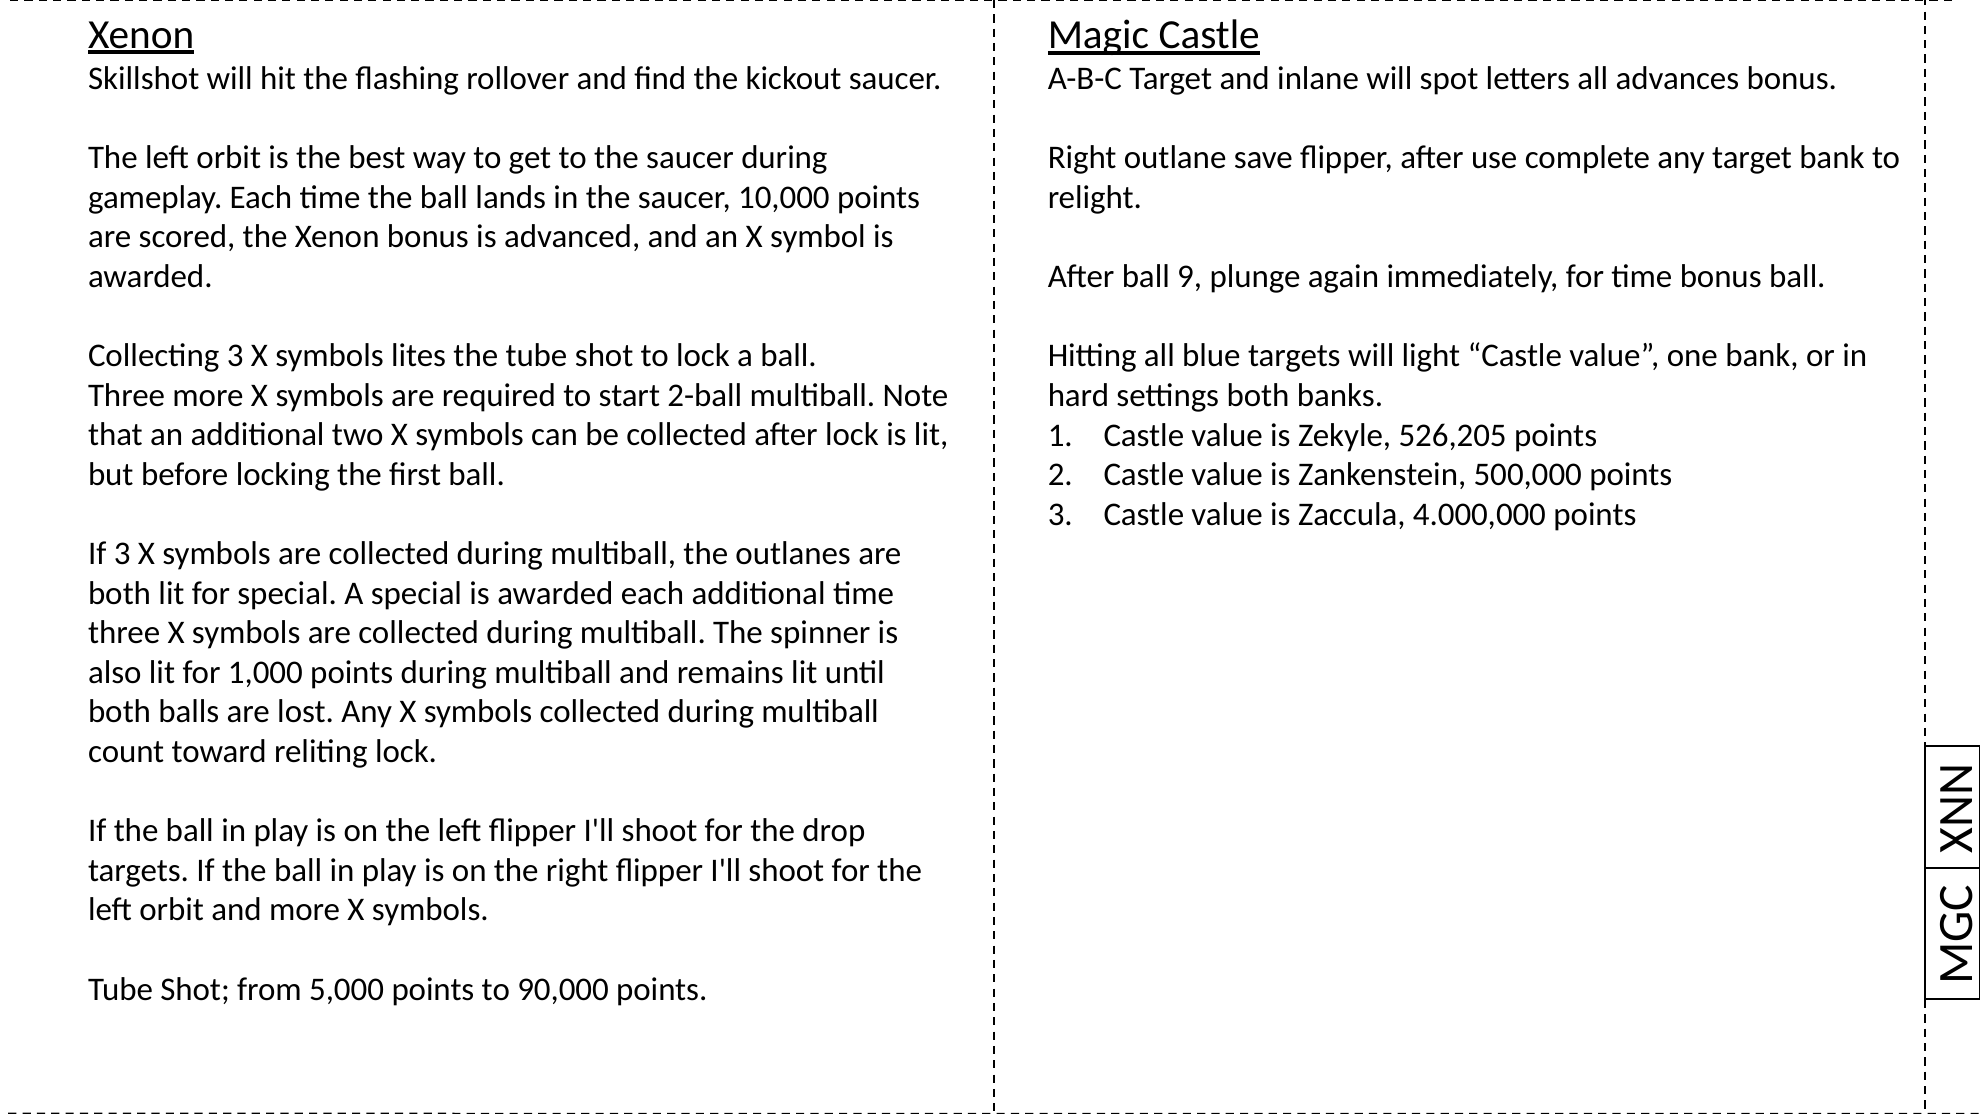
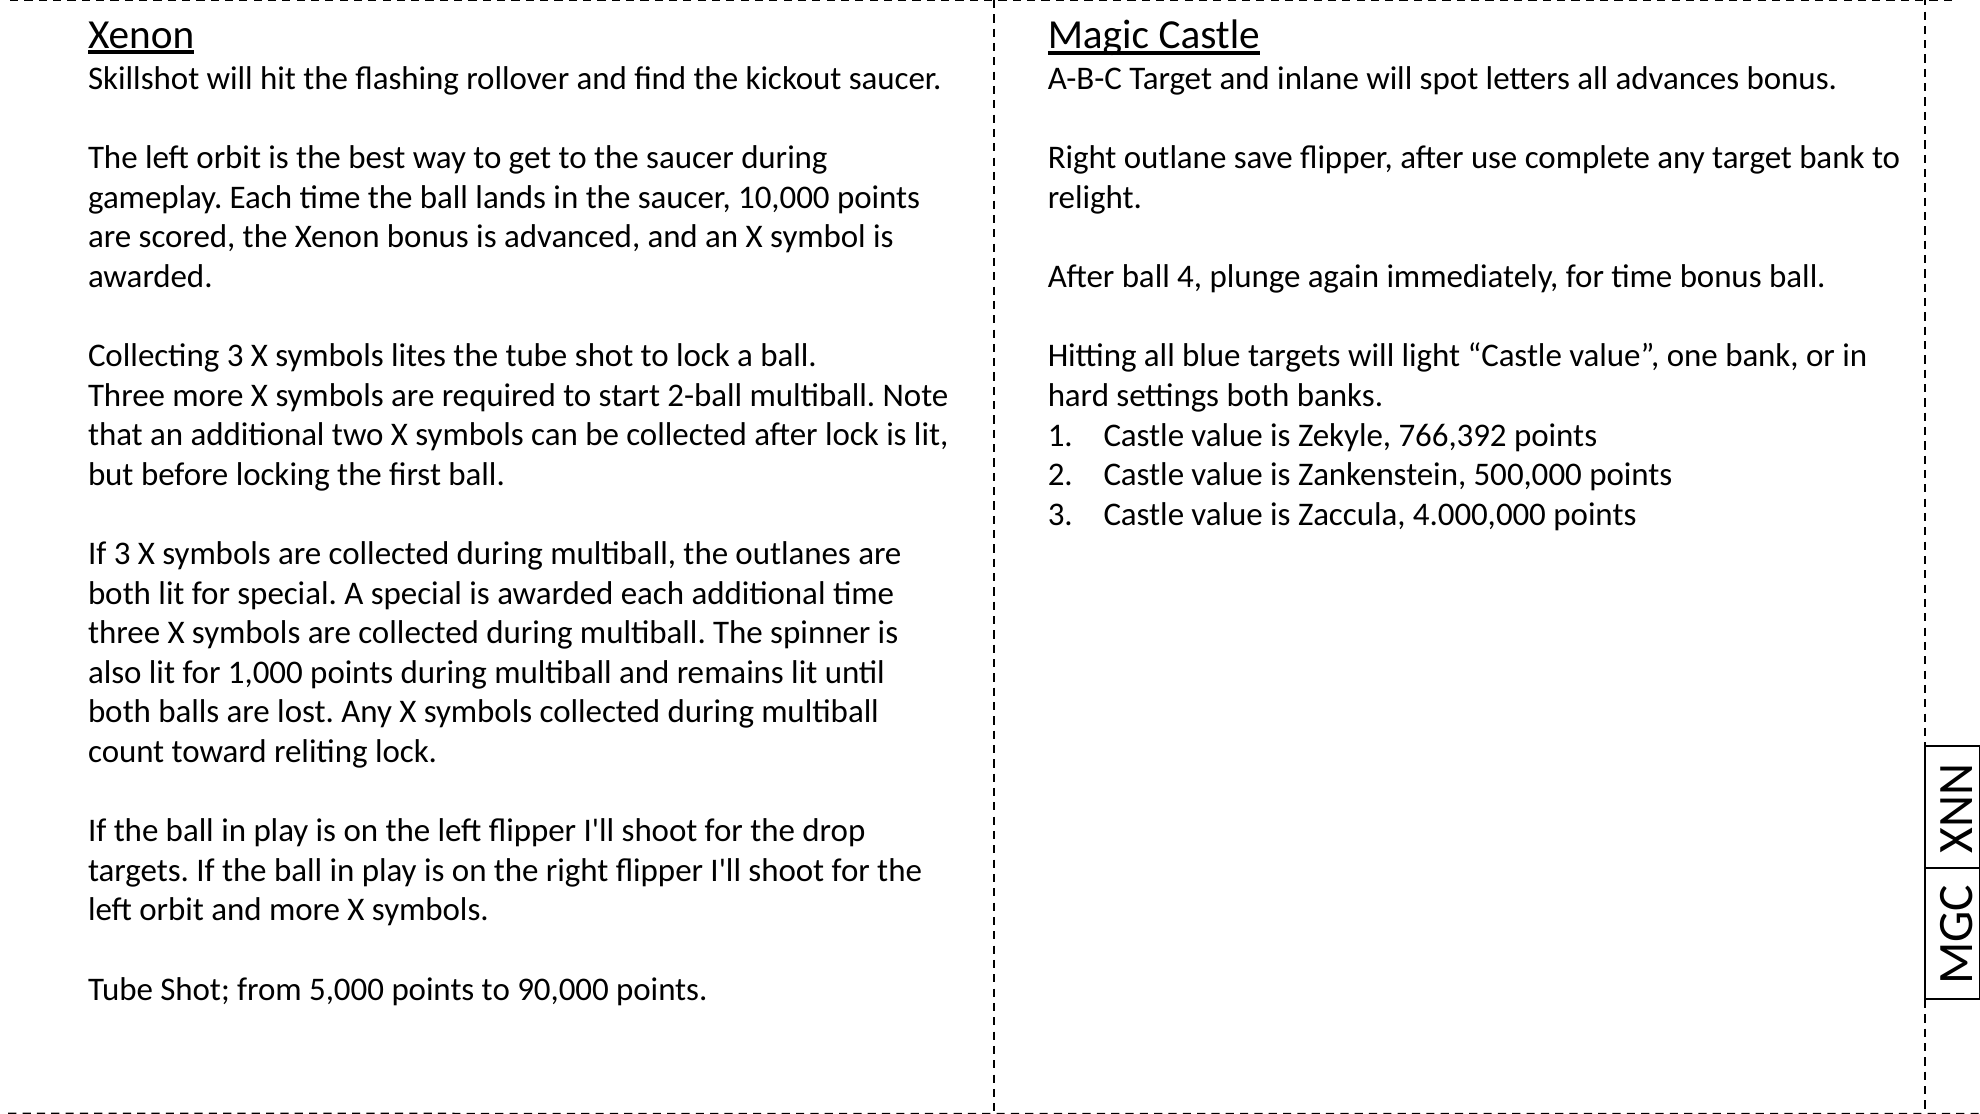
9: 9 -> 4 (1190, 277)
526,205: 526,205 -> 766,392 (1453, 435)
